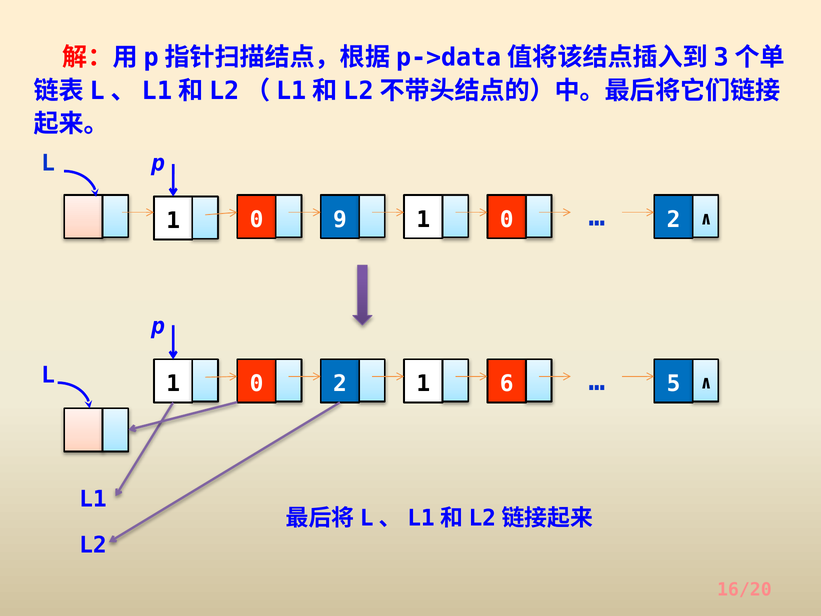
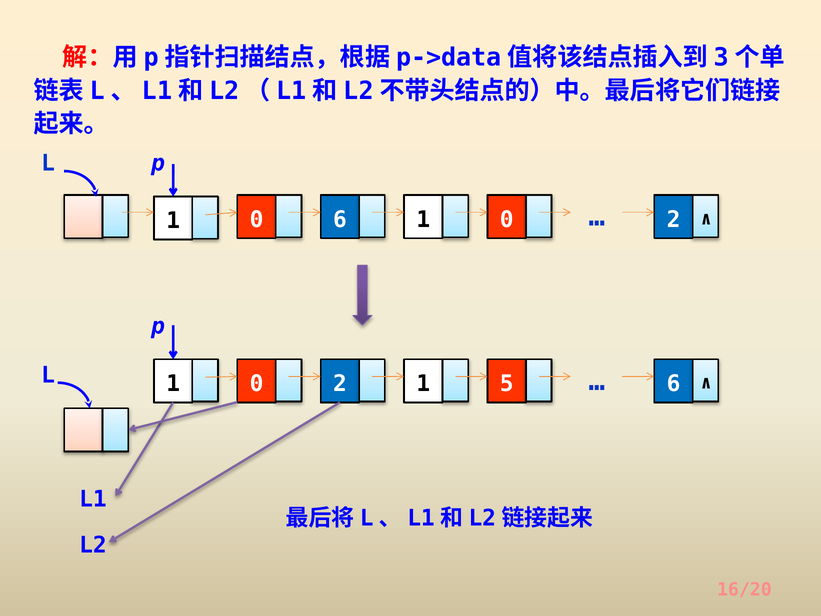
9: 9 -> 6 (340, 219)
6: 6 -> 5 (507, 384)
5: 5 -> 6 (673, 384)
